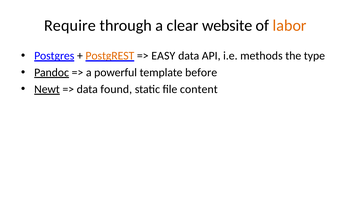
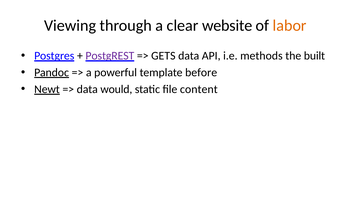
Require: Require -> Viewing (70, 25)
PostgREST colour: orange -> purple (110, 56)
EASY: EASY -> GETS (163, 56)
type: type -> built (314, 56)
found: found -> would (116, 89)
